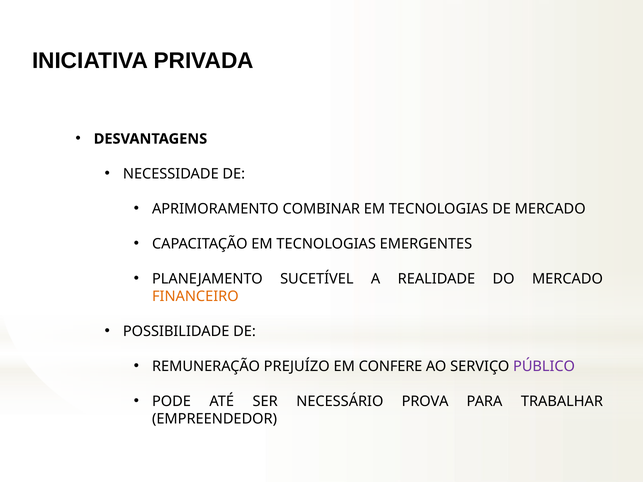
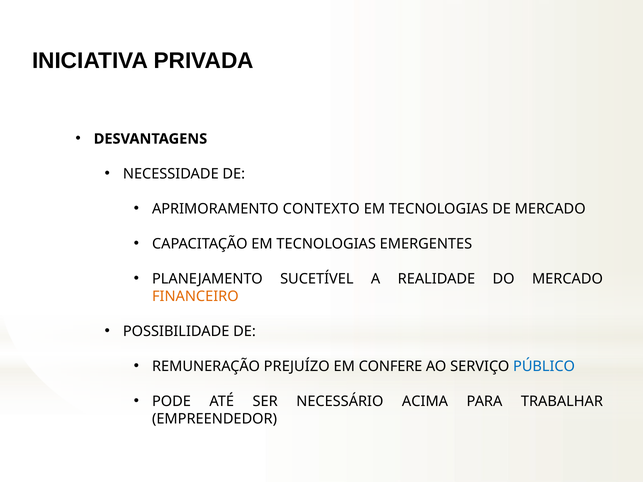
COMBINAR: COMBINAR -> CONTEXTO (321, 209)
PÚBLICO colour: purple -> blue (544, 366)
PROVA: PROVA -> ACIMA (425, 401)
